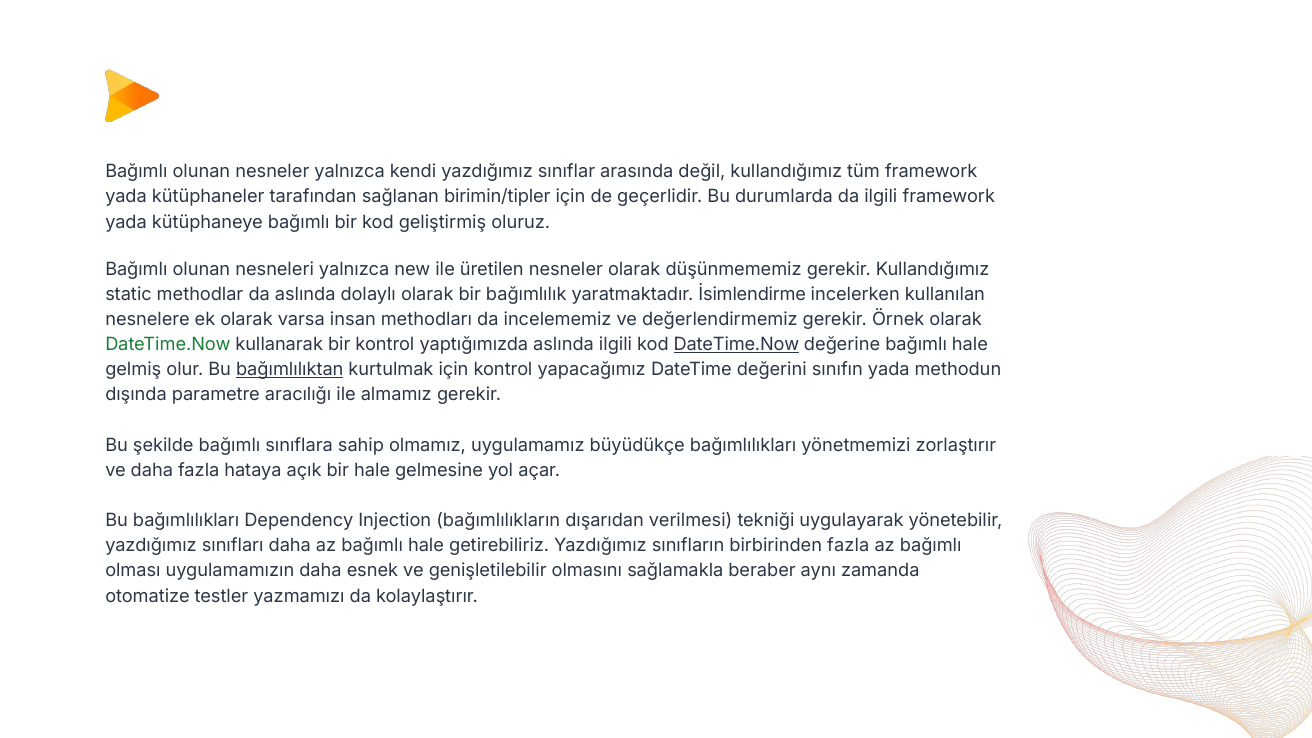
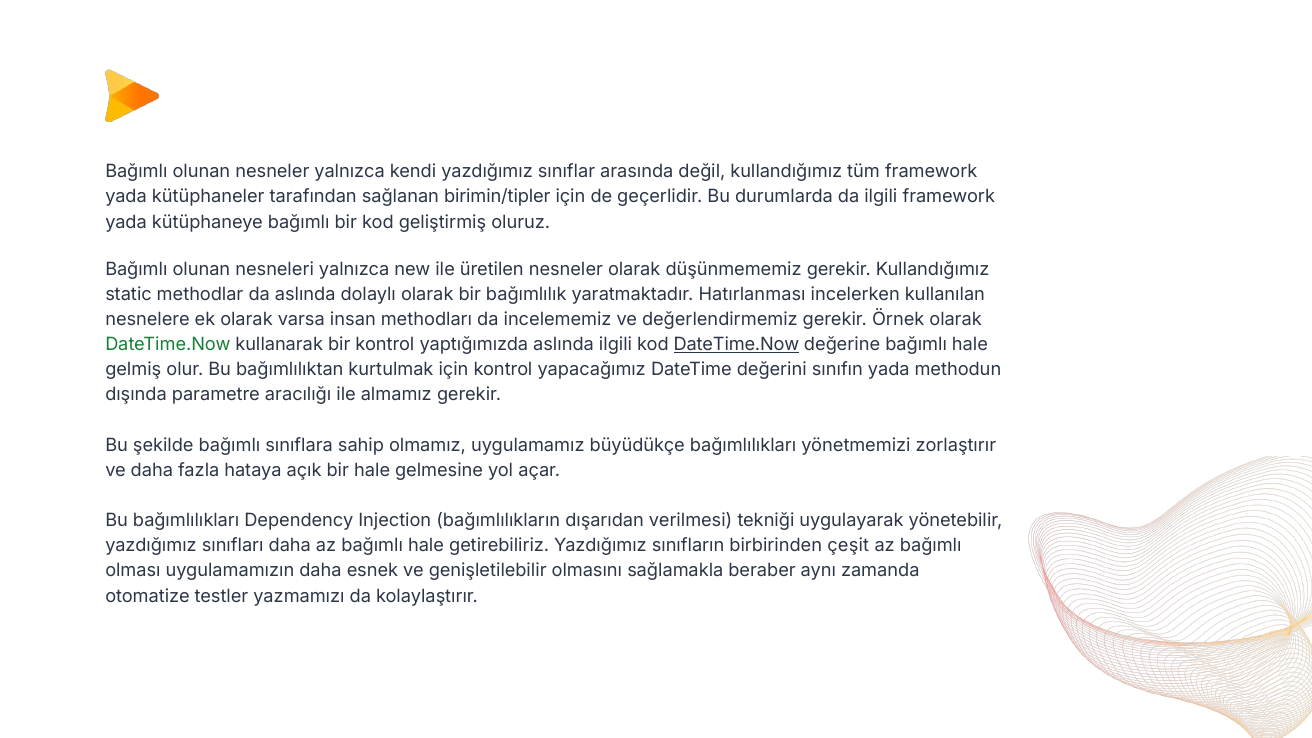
İsimlendirme: İsimlendirme -> Hatırlanması (752, 294)
bağımlılıktan underline: present -> none (290, 370)
birbirinden fazla: fazla -> çeşit (848, 546)
